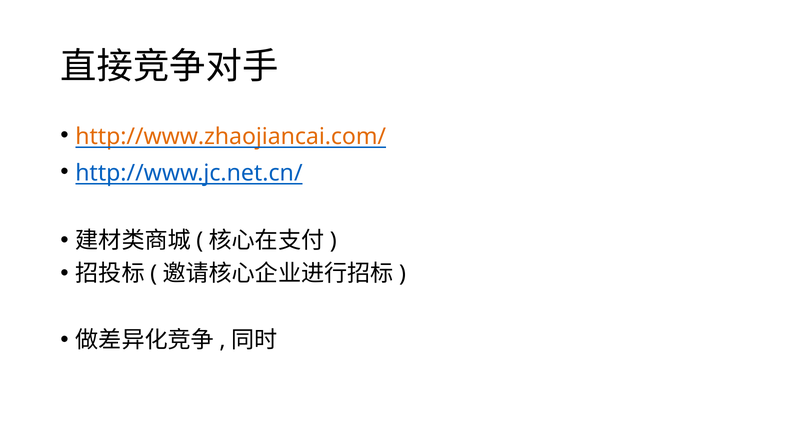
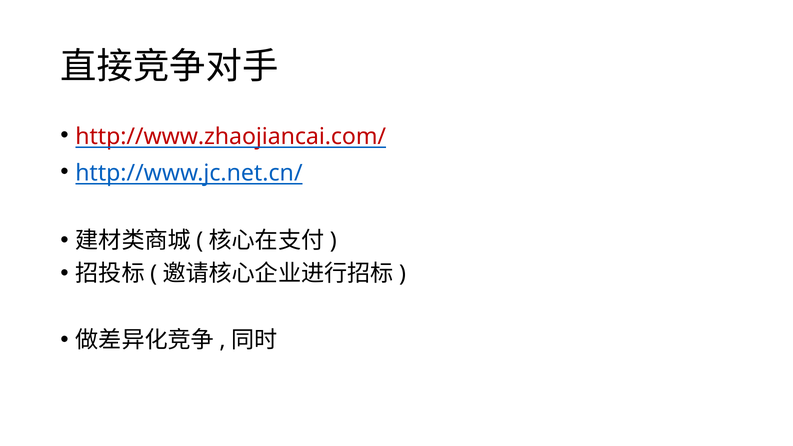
http://www.zhaojiancai.com/ colour: orange -> red (231, 137)
